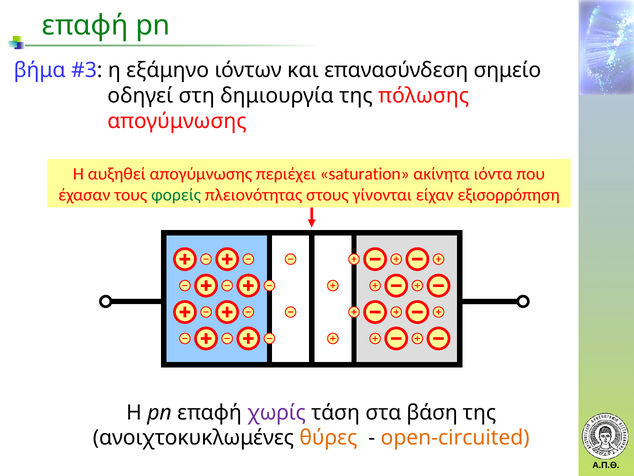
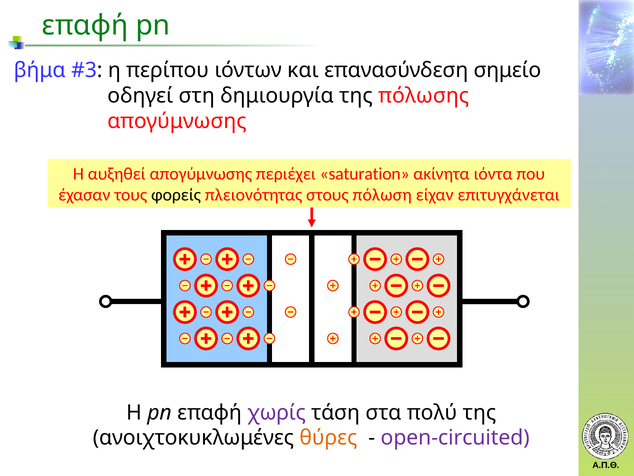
εξάμηνο: εξάμηνο -> περίπου (168, 70)
φορείς colour: green -> black (176, 195)
γίνονται: γίνονται -> πόλωση (382, 195)
εξισορρόπηση: εξισορρόπηση -> επιτυγχάνεται (509, 195)
βάση: βάση -> πολύ (432, 412)
open-circuited colour: orange -> purple (455, 437)
